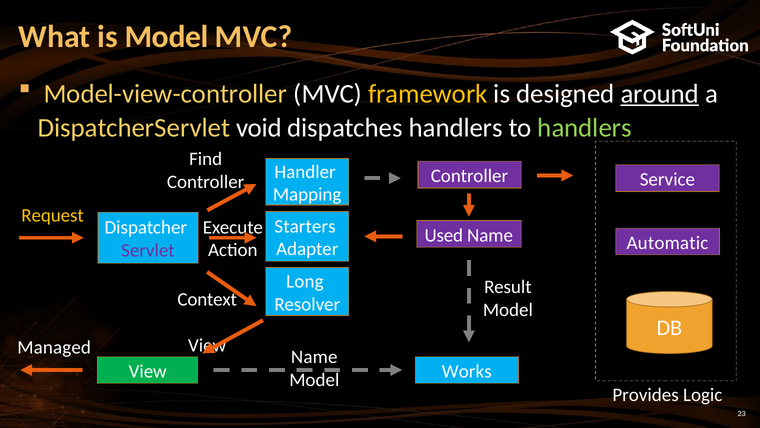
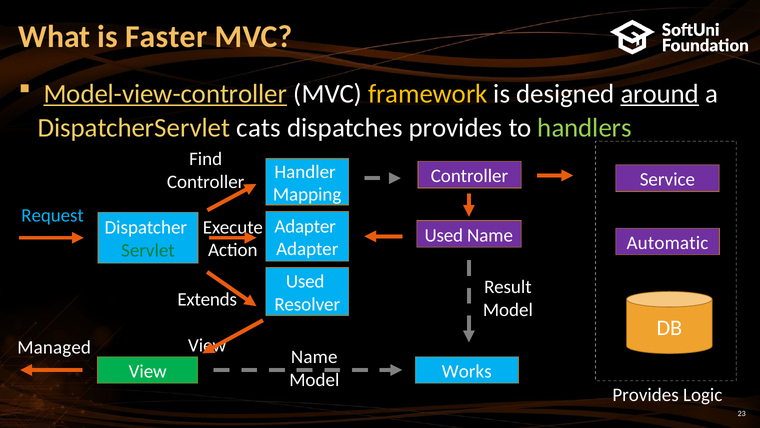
is Model: Model -> Faster (166, 37)
Model-view-controller underline: none -> present (165, 94)
void: void -> cats (259, 128)
dispatches handlers: handlers -> provides (456, 128)
Request colour: yellow -> light blue (53, 215)
Starters: Starters -> Adapter (305, 226)
Servlet colour: purple -> green (148, 250)
Long: Long -> Used (305, 281)
Context: Context -> Extends (207, 299)
